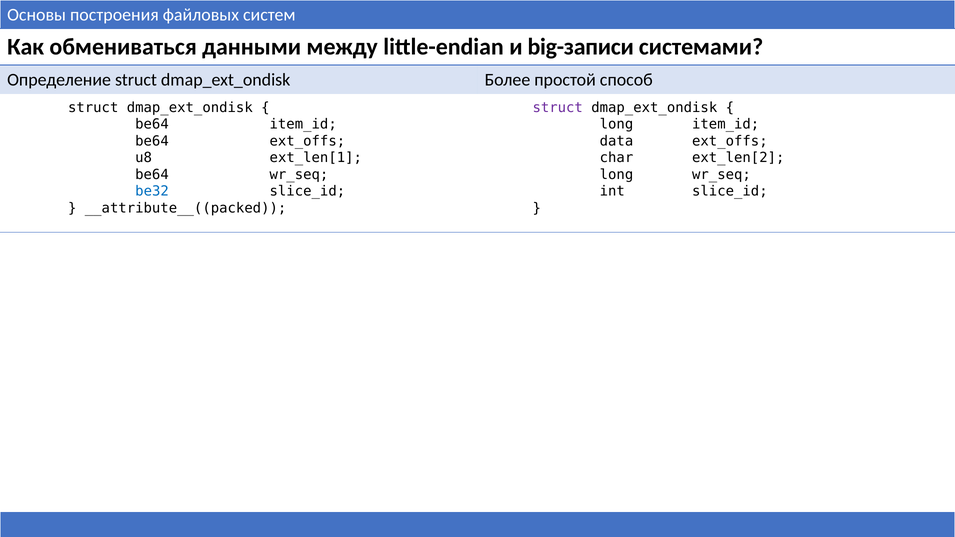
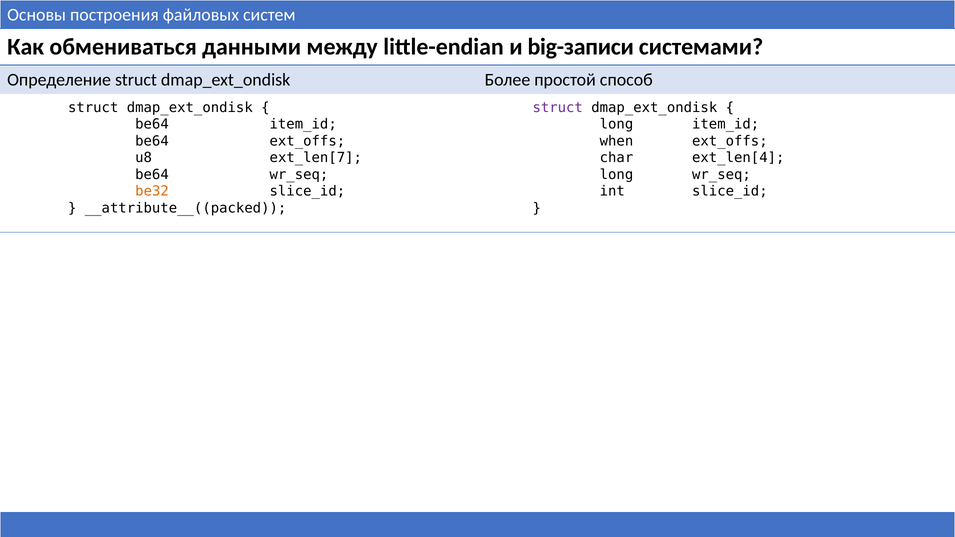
data: data -> when (616, 141)
ext_len[1: ext_len[1 -> ext_len[7 (316, 158)
ext_len[2: ext_len[2 -> ext_len[4 (738, 158)
be32 colour: blue -> orange (152, 191)
